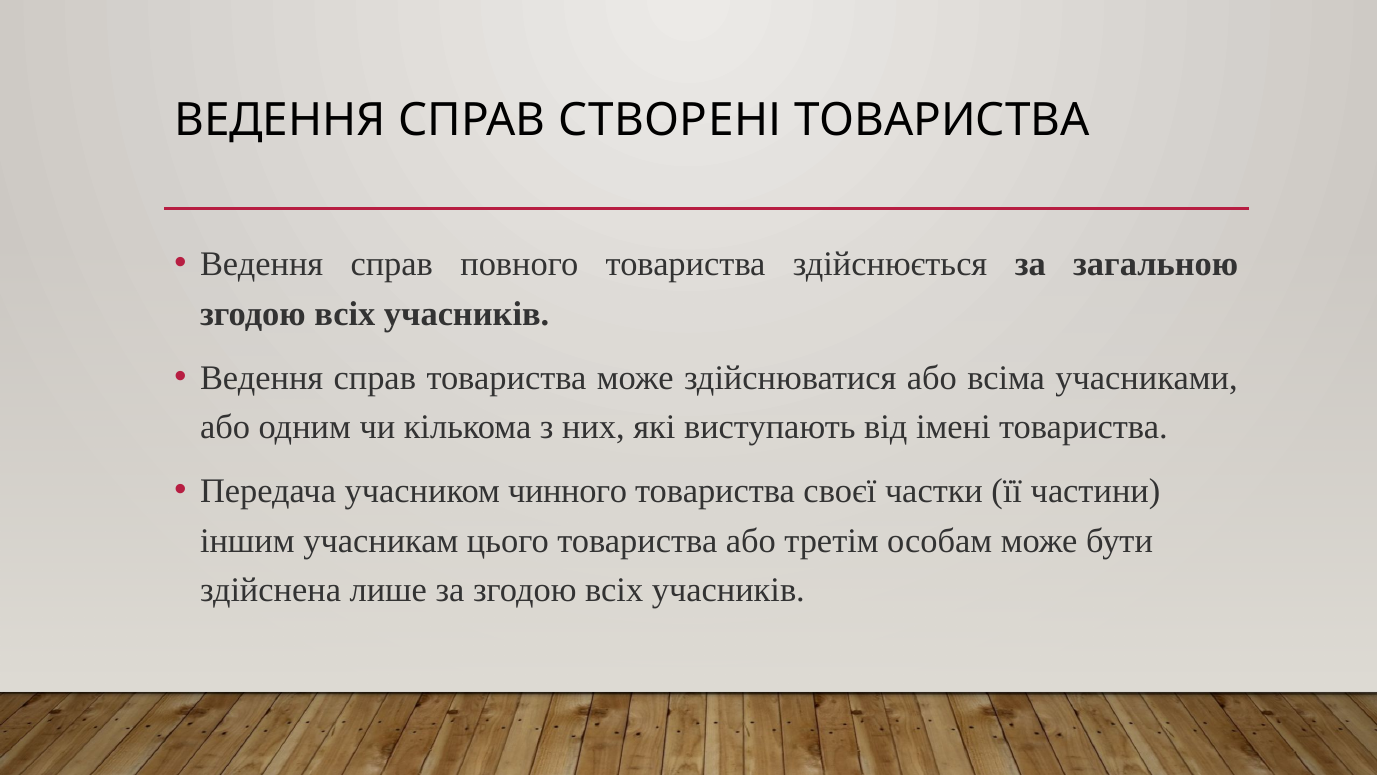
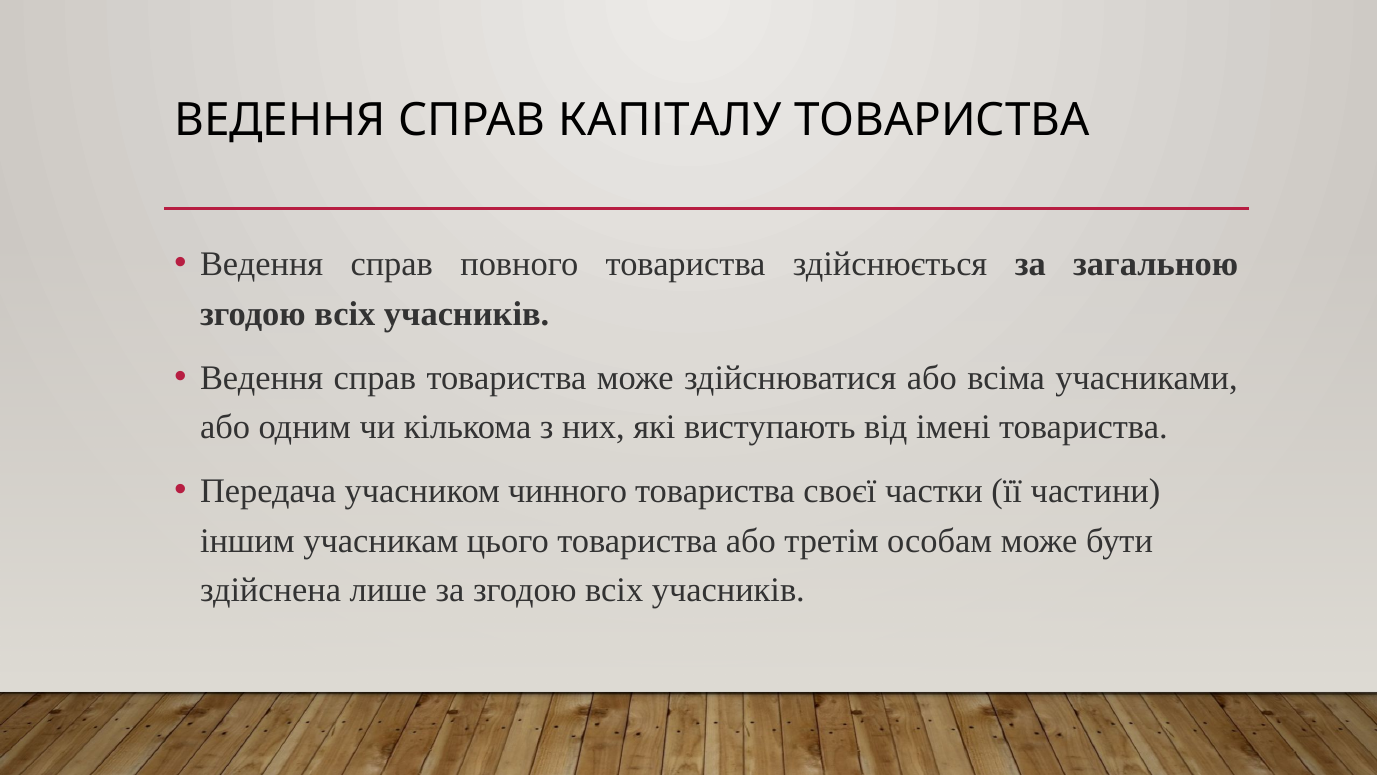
СТВОРЕНІ: СТВОРЕНІ -> КАПІТАЛУ (670, 121)
